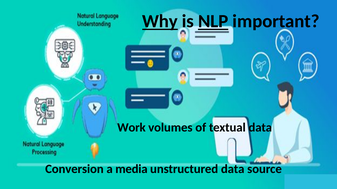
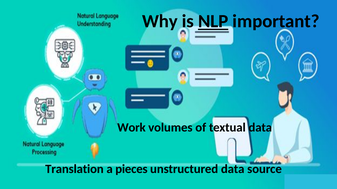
Why underline: present -> none (160, 21)
Conversion: Conversion -> Translation (74, 169)
media: media -> pieces (131, 169)
